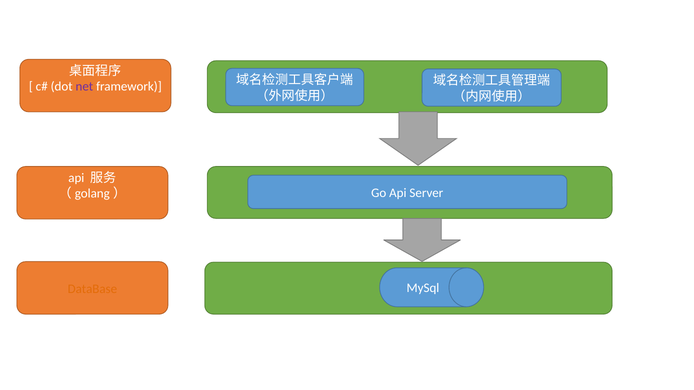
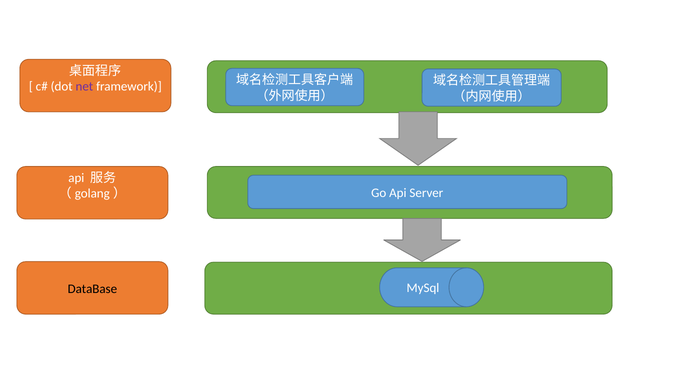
DataBase colour: orange -> black (92, 289)
